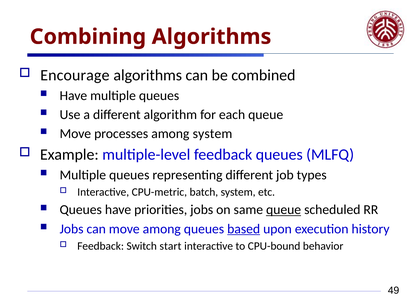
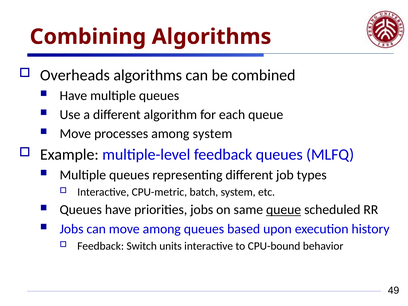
Encourage: Encourage -> Overheads (75, 75)
based underline: present -> none (244, 229)
start: start -> units (171, 246)
